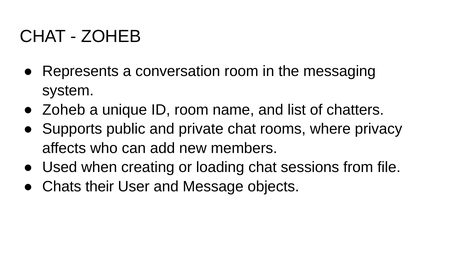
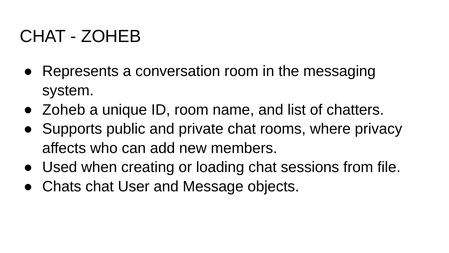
Chats their: their -> chat (100, 186)
